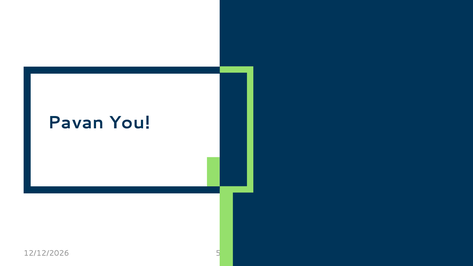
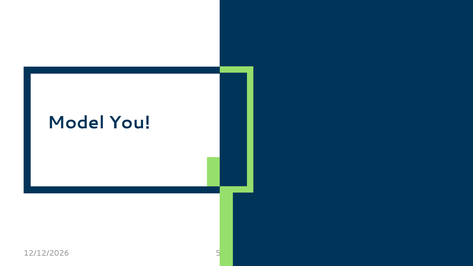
Pavan: Pavan -> Model (76, 123)
